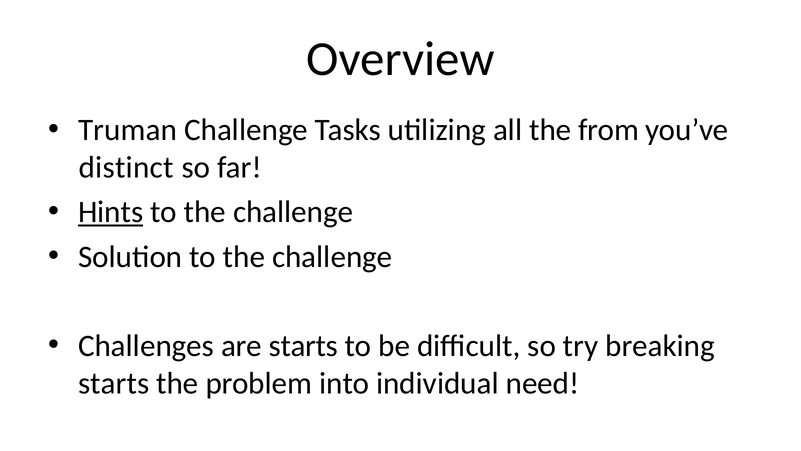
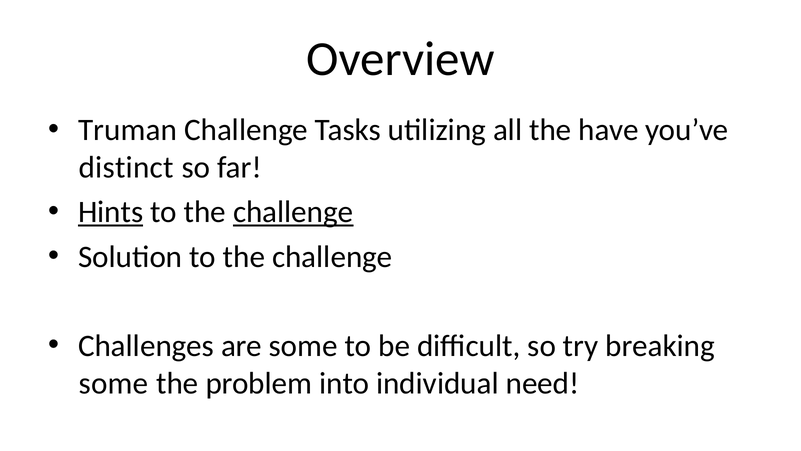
from: from -> have (609, 130)
challenge underline: none -> present (293, 212)
are starts: starts -> some (303, 346)
starts: starts -> some (114, 383)
